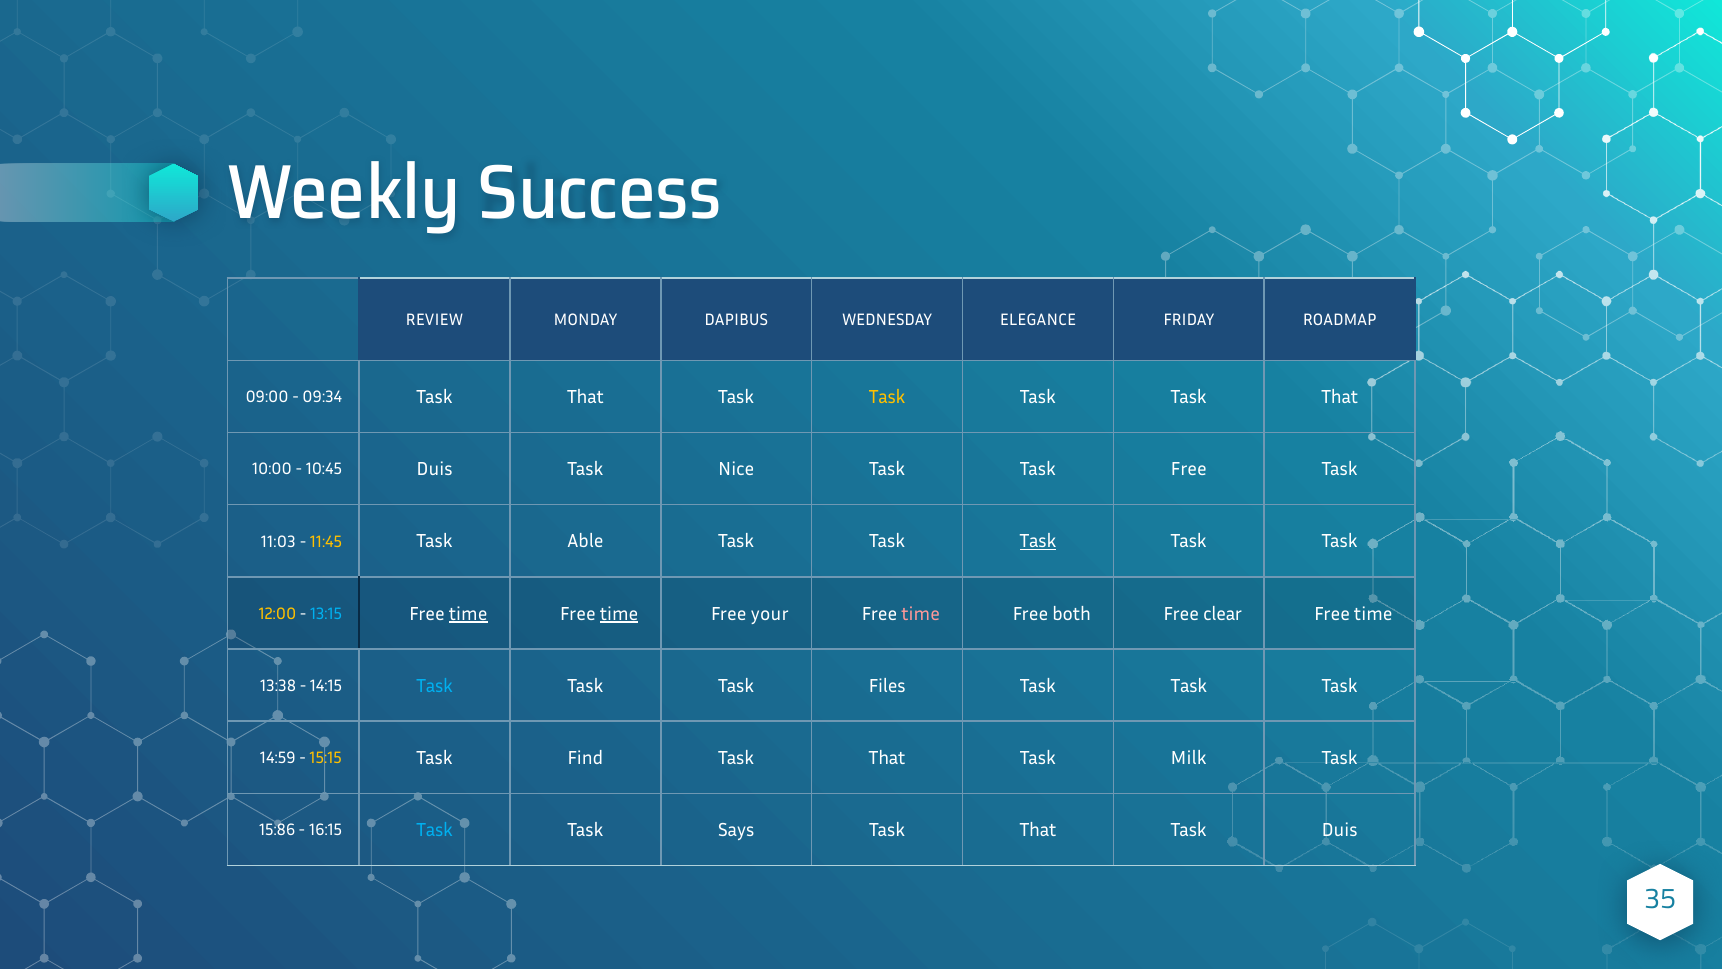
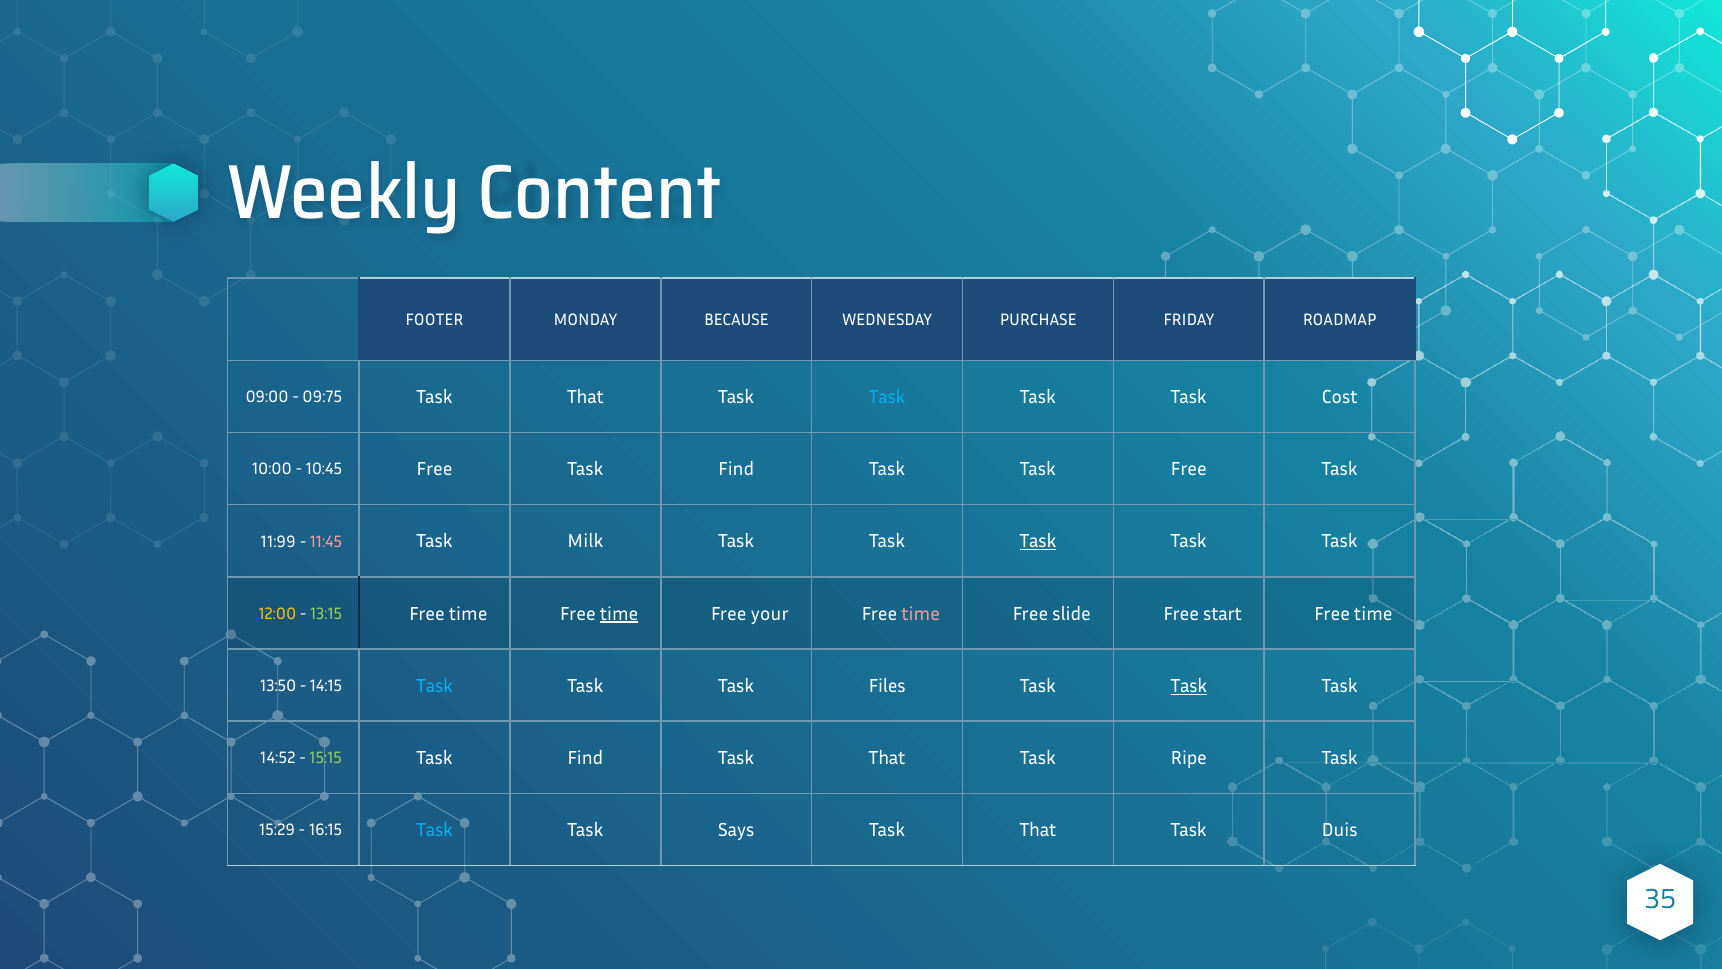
Success: Success -> Content (600, 194)
REVIEW: REVIEW -> FOOTER (434, 320)
DAPIBUS: DAPIBUS -> BECAUSE (736, 320)
ELEGANCE: ELEGANCE -> PURCHASE (1038, 320)
09:34: 09:34 -> 09:75 (322, 397)
Task colour: yellow -> light blue (887, 397)
Task Task That: That -> Cost (1340, 397)
10:45 Duis: Duis -> Free (434, 469)
Nice: Nice -> Find (736, 469)
11:03: 11:03 -> 11:99 (278, 541)
11:45 colour: yellow -> pink (326, 541)
Able: Able -> Milk (585, 541)
13:15 colour: light blue -> light green (326, 614)
time underline: present -> none (468, 614)
both: both -> slide (1072, 614)
clear: clear -> start (1222, 614)
13:38: 13:38 -> 13:50 (278, 686)
Task underline: none -> present (1189, 686)
14:59: 14:59 -> 14:52 (278, 758)
15:15 colour: yellow -> light green (326, 758)
Milk: Milk -> Ripe (1189, 758)
15:86: 15:86 -> 15:29 (277, 830)
